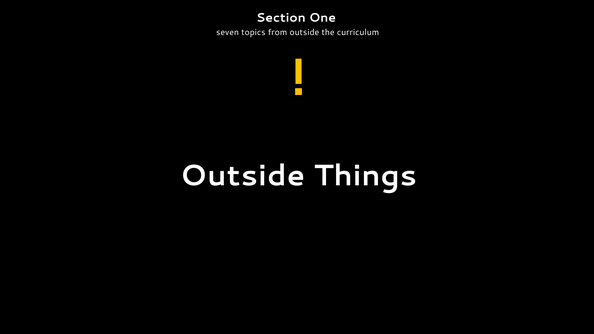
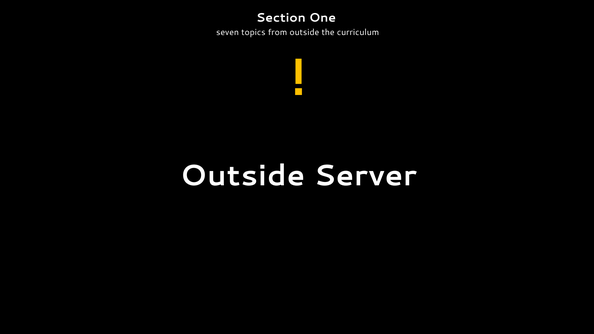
Things: Things -> Server (365, 176)
